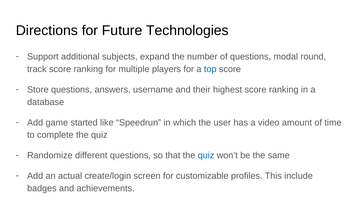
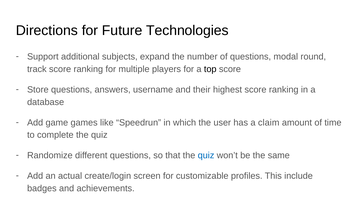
top colour: blue -> black (210, 69)
started: started -> games (84, 122)
video: video -> claim (269, 122)
